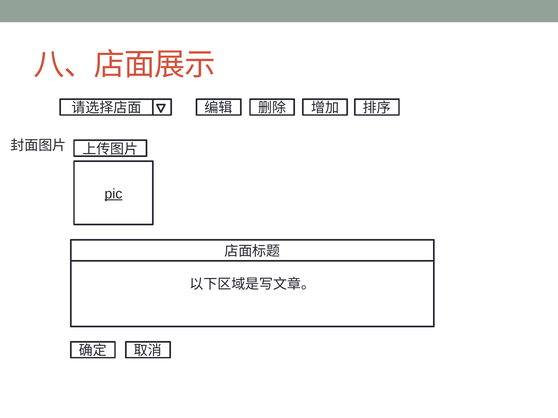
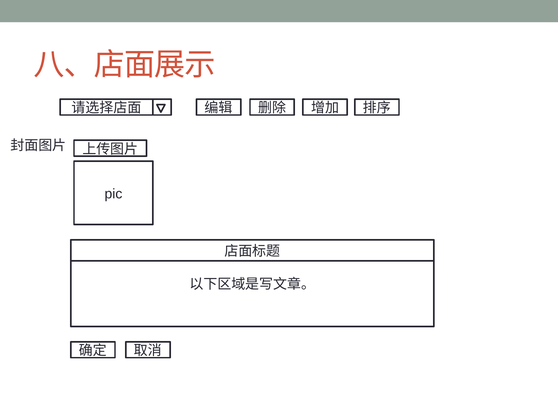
pic underline: present -> none (113, 194)
